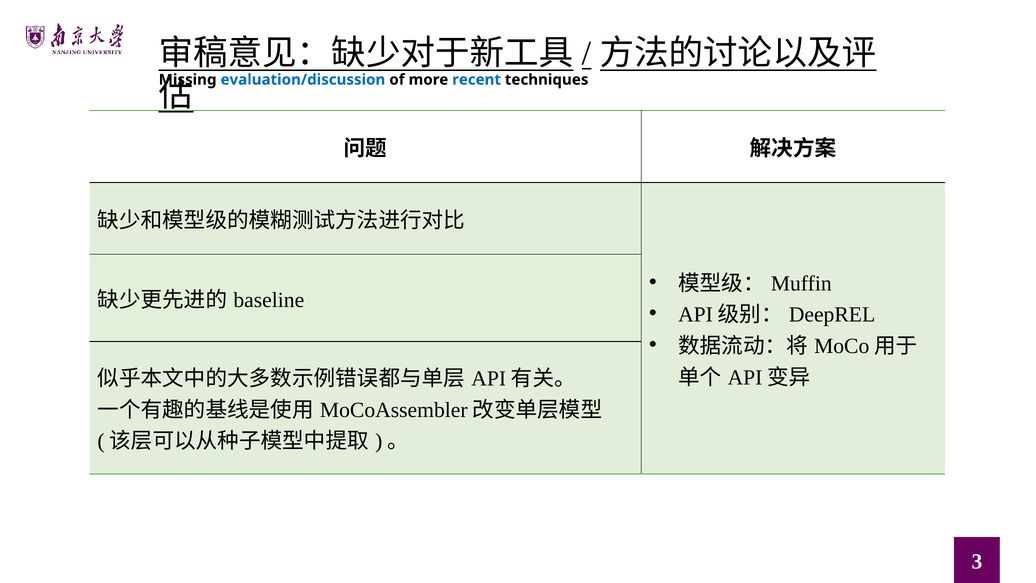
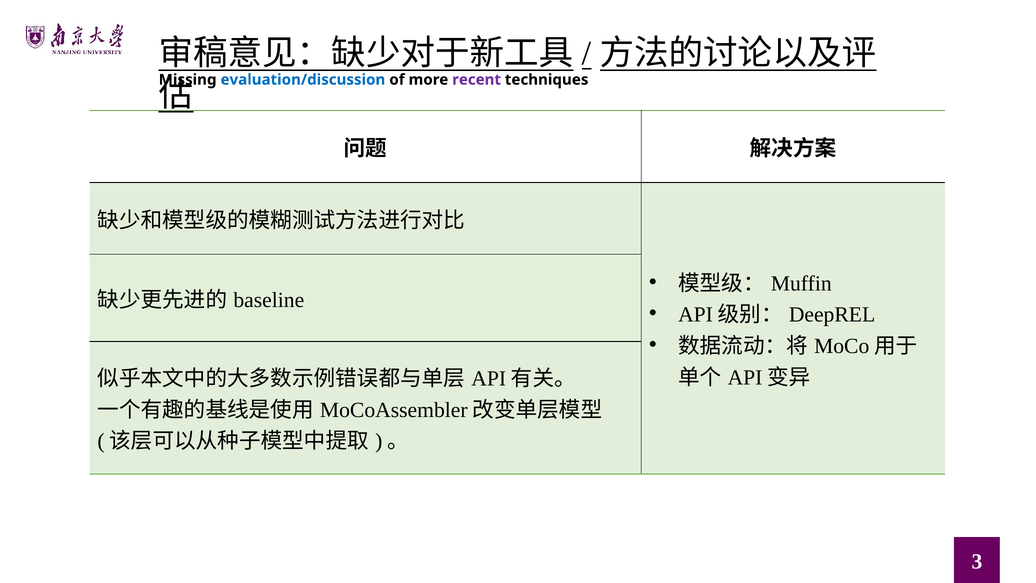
recent colour: blue -> purple (477, 80)
